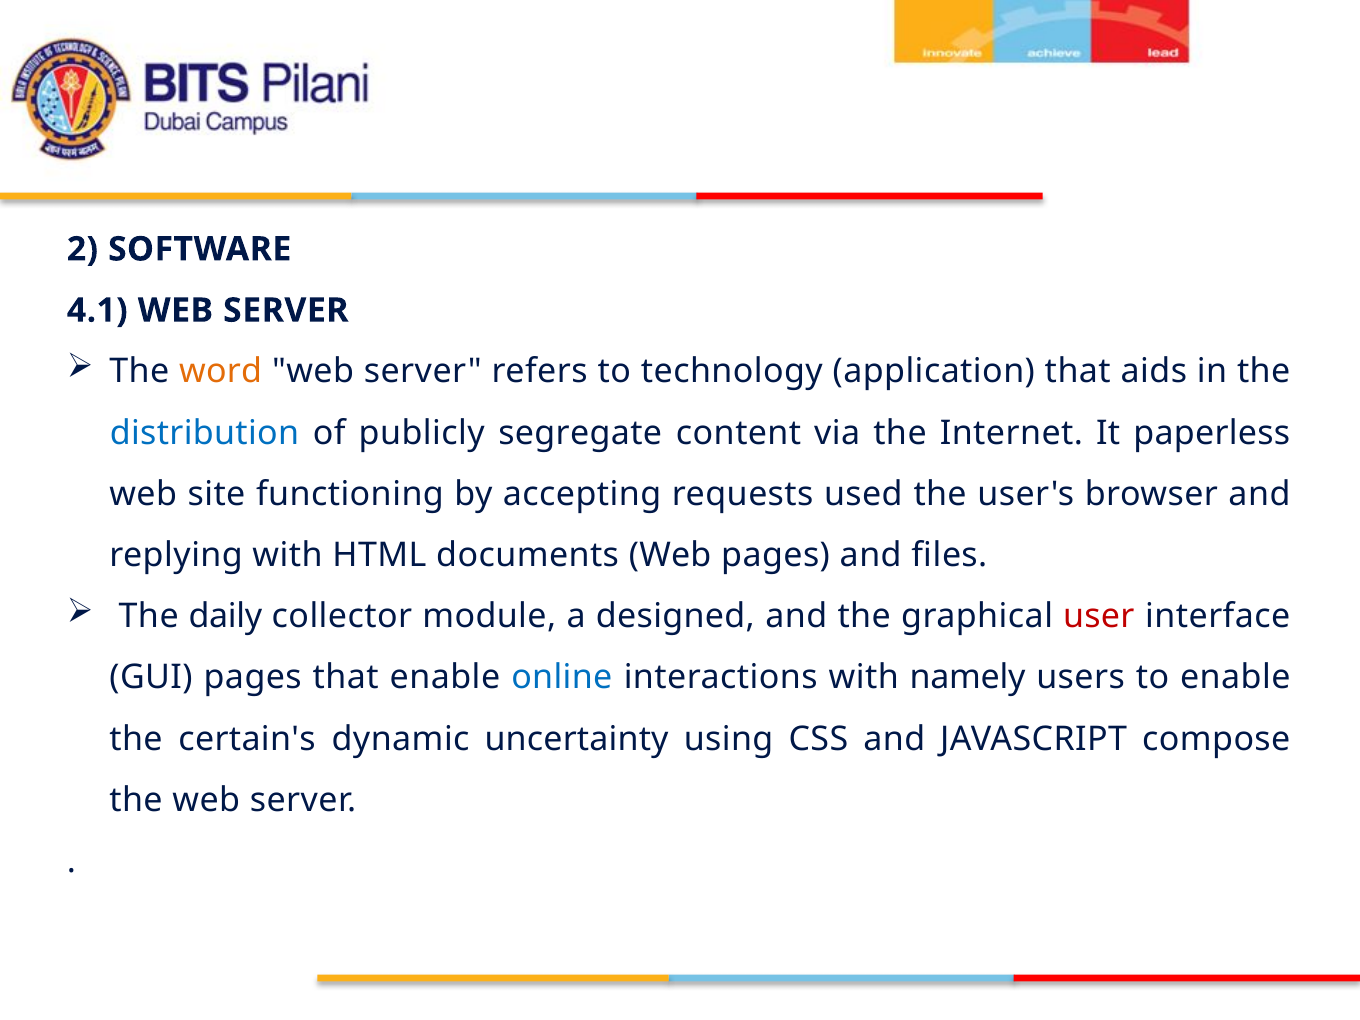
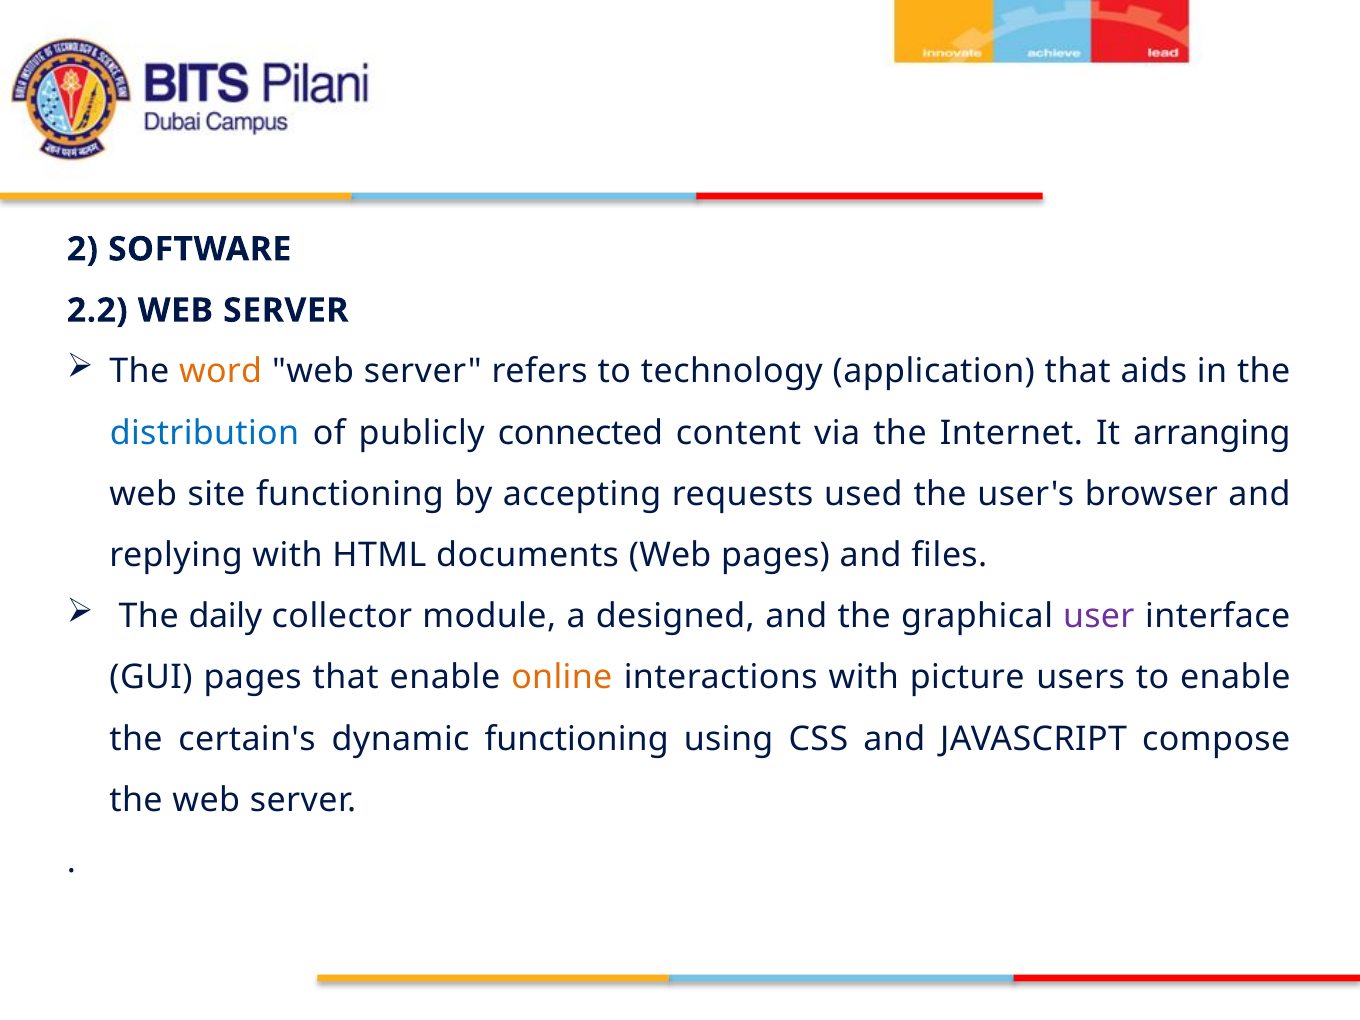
4.1: 4.1 -> 2.2 (97, 310)
segregate: segregate -> connected (580, 433)
paperless: paperless -> arranging (1212, 433)
user colour: red -> purple (1099, 616)
online colour: blue -> orange (562, 678)
namely: namely -> picture (967, 678)
dynamic uncertainty: uncertainty -> functioning (577, 739)
